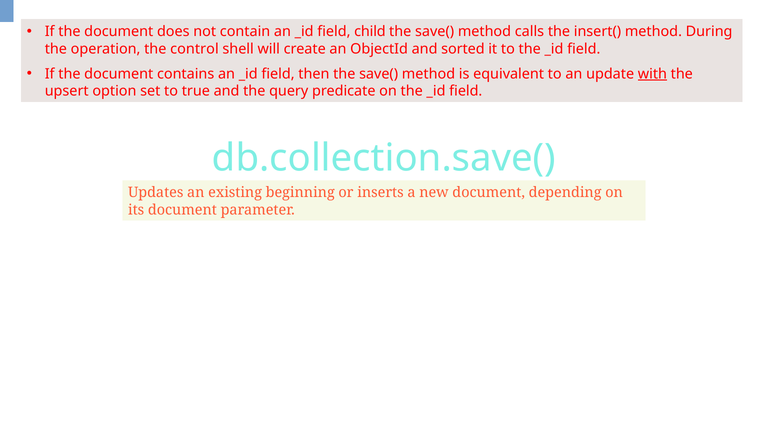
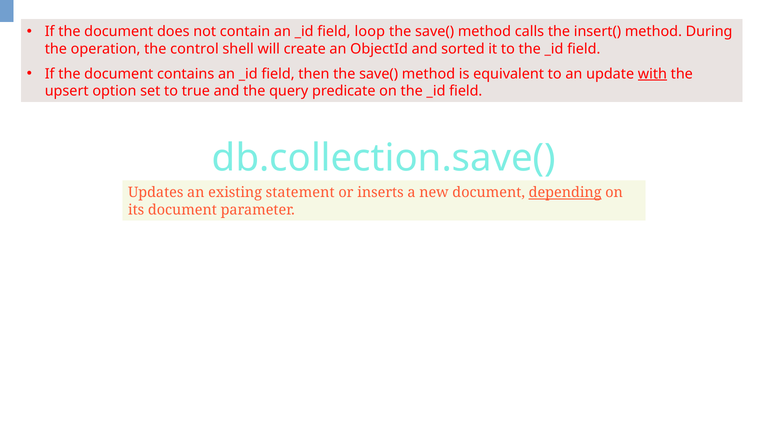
child: child -> loop (370, 32)
beginning: beginning -> statement (300, 193)
depending underline: none -> present (565, 193)
